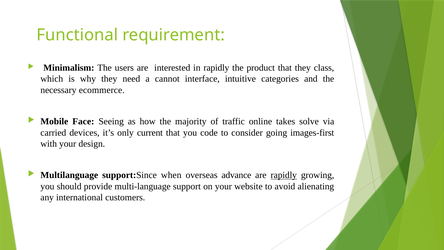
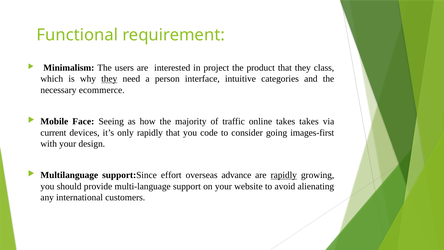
in rapidly: rapidly -> project (216, 68)
they underline: none -> present (109, 79)
cannot: cannot -> person (167, 79)
takes solve: solve -> takes (309, 121)
carried: carried -> current (53, 132)
only current: current -> rapidly (150, 132)
when: when -> effort (171, 175)
